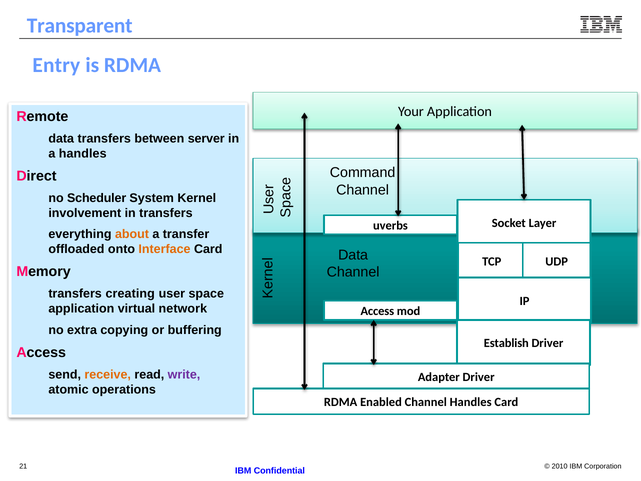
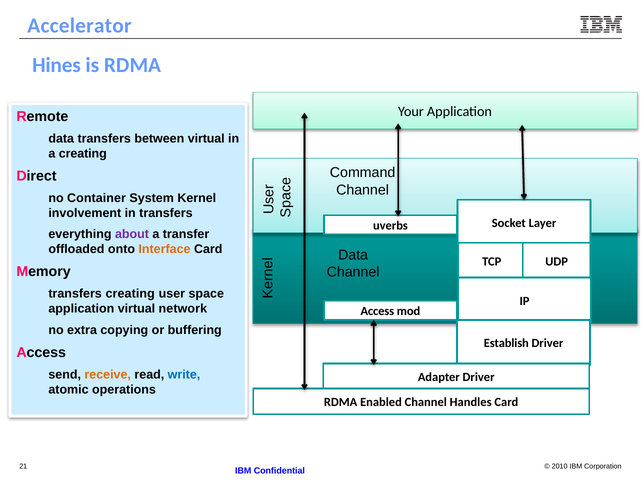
Transparent: Transparent -> Accelerator (79, 26)
Entry: Entry -> Hines (56, 65)
between server: server -> virtual (206, 139)
a handles: handles -> creating (83, 154)
Scheduler: Scheduler -> Container (97, 198)
about colour: orange -> purple (132, 234)
write colour: purple -> blue (184, 374)
